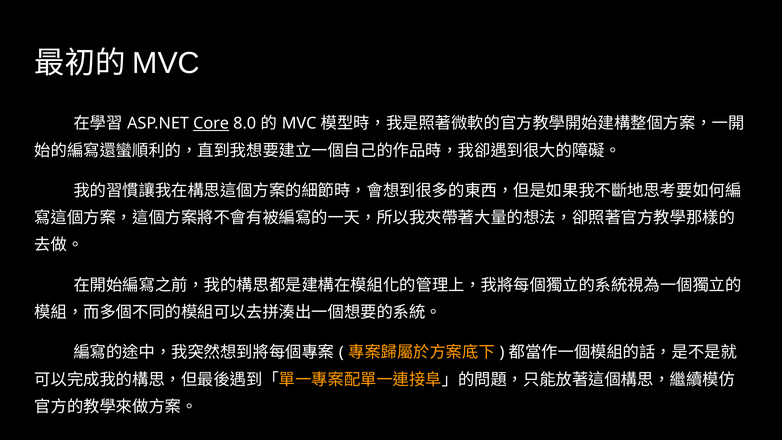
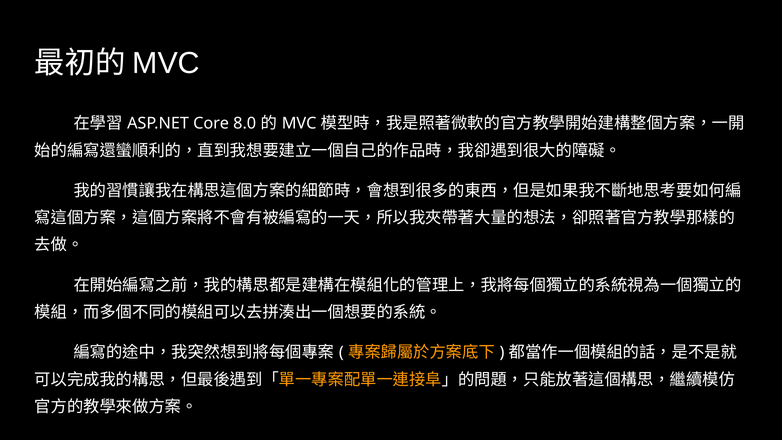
Core underline: present -> none (211, 123)
